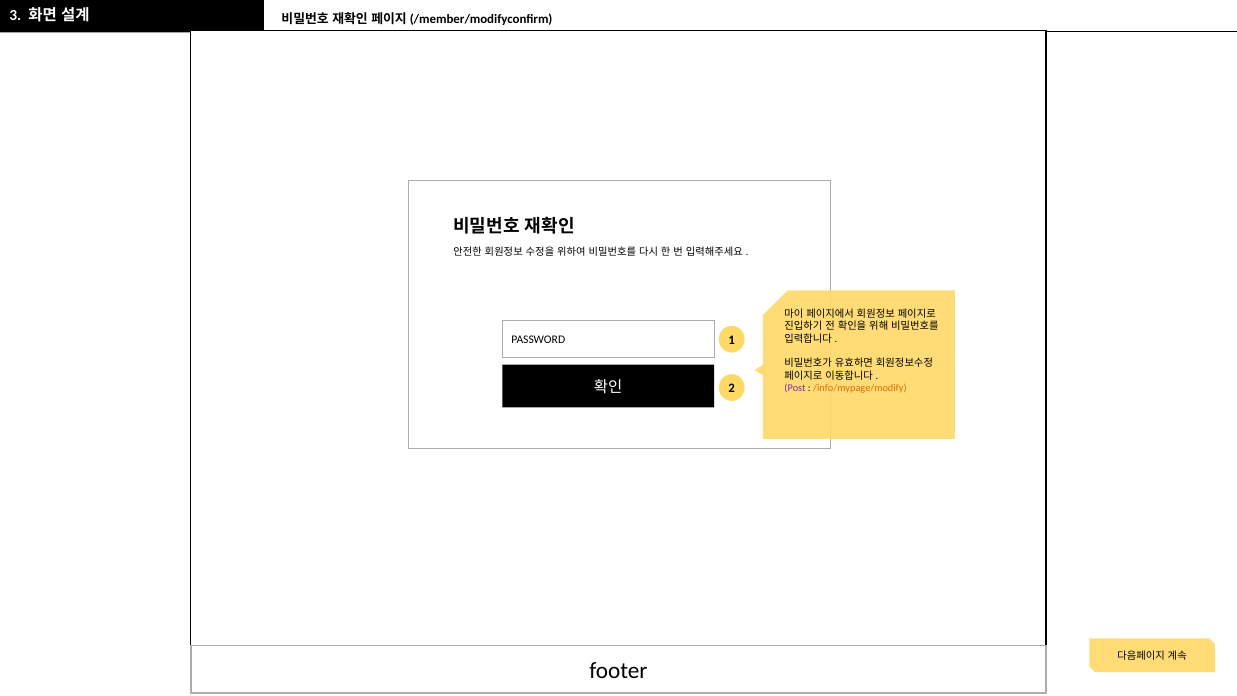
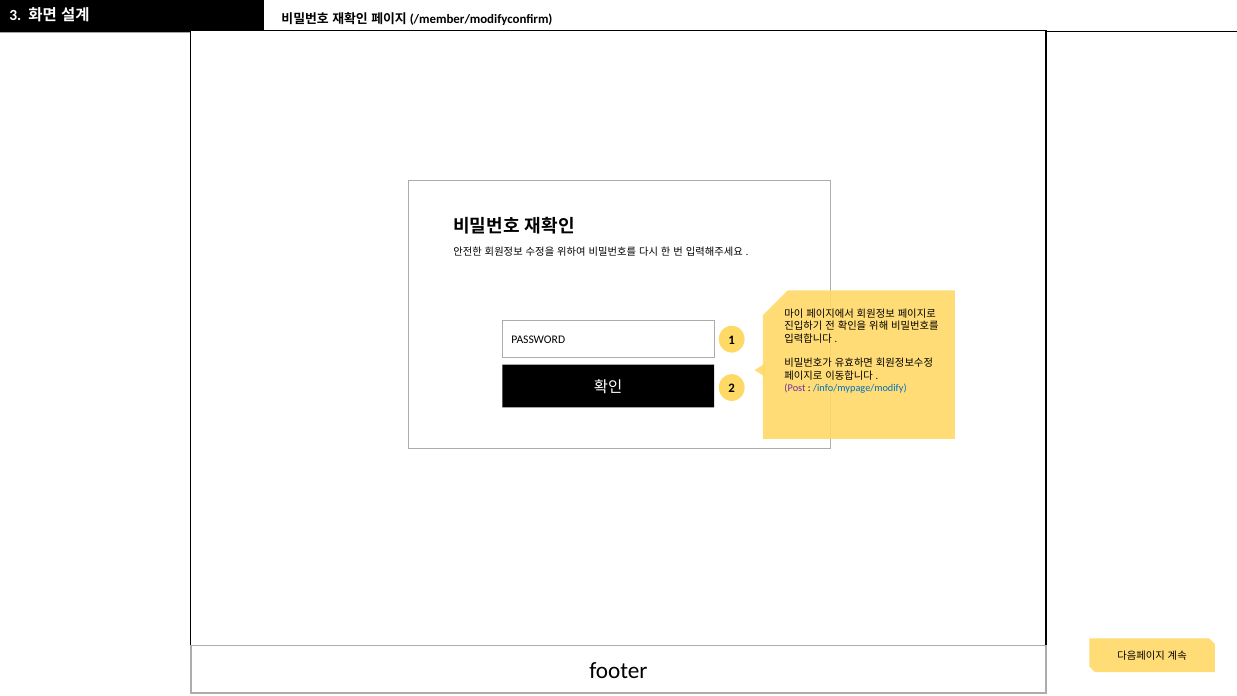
/info/mypage/modify colour: orange -> blue (860, 388)
